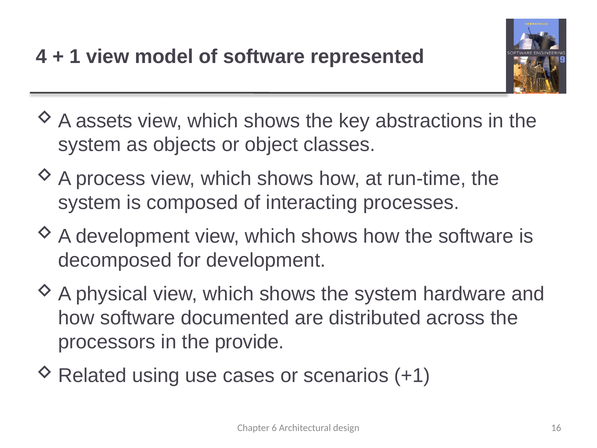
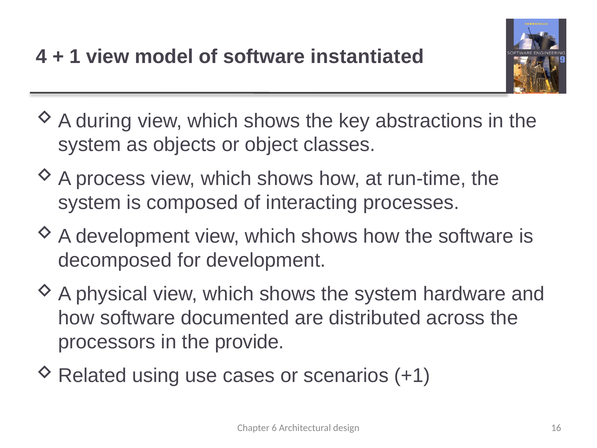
represented: represented -> instantiated (367, 57)
assets: assets -> during (104, 121)
